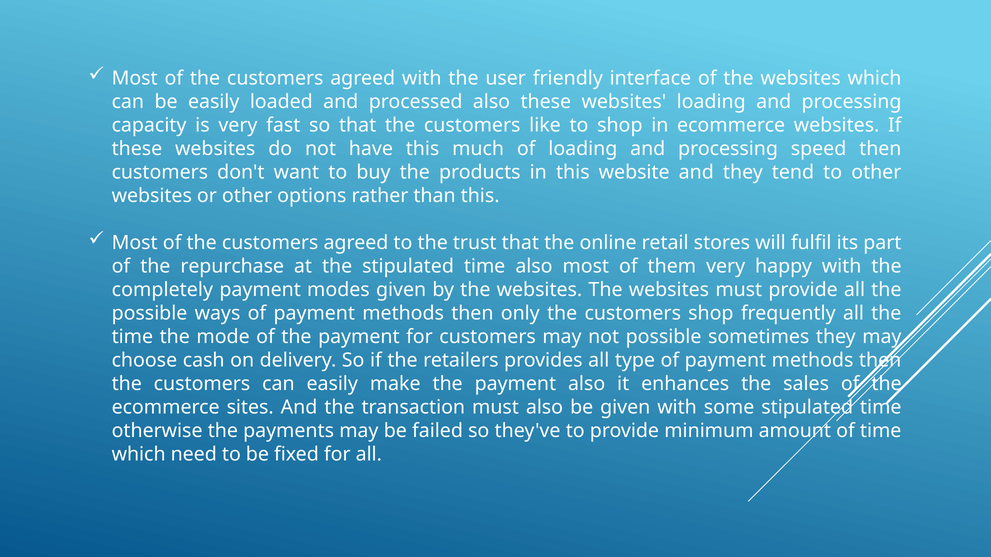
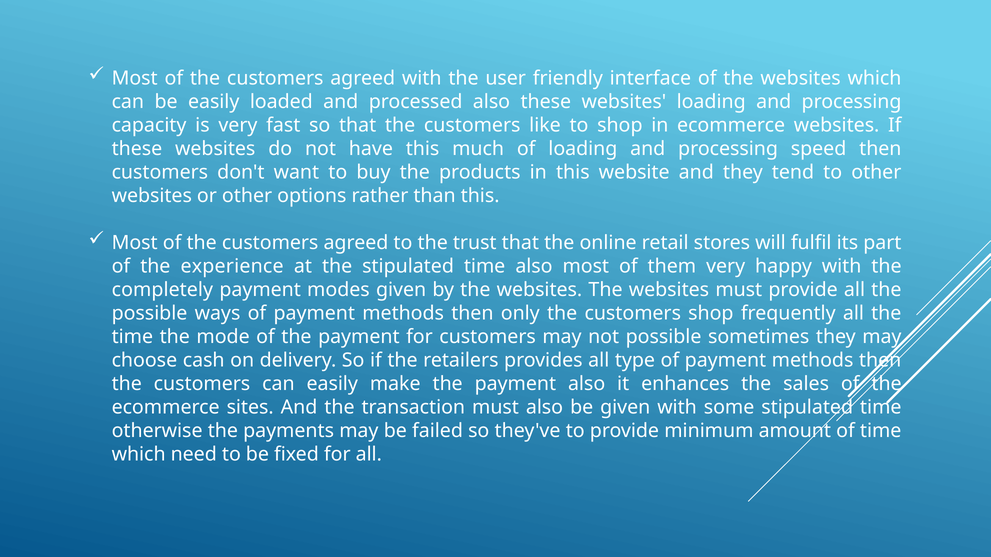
repurchase: repurchase -> experience (232, 267)
